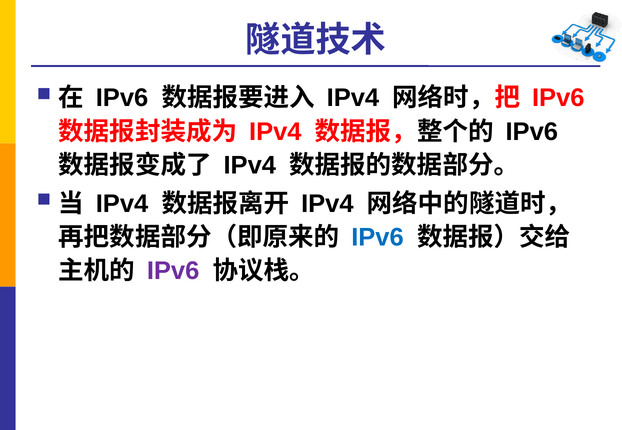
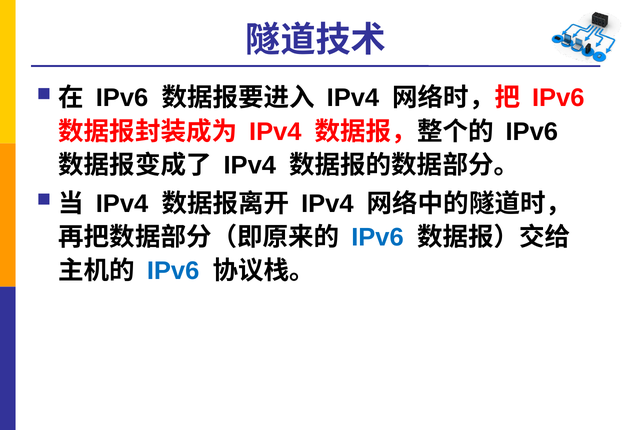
IPv6 colour: purple -> blue (173, 271)
